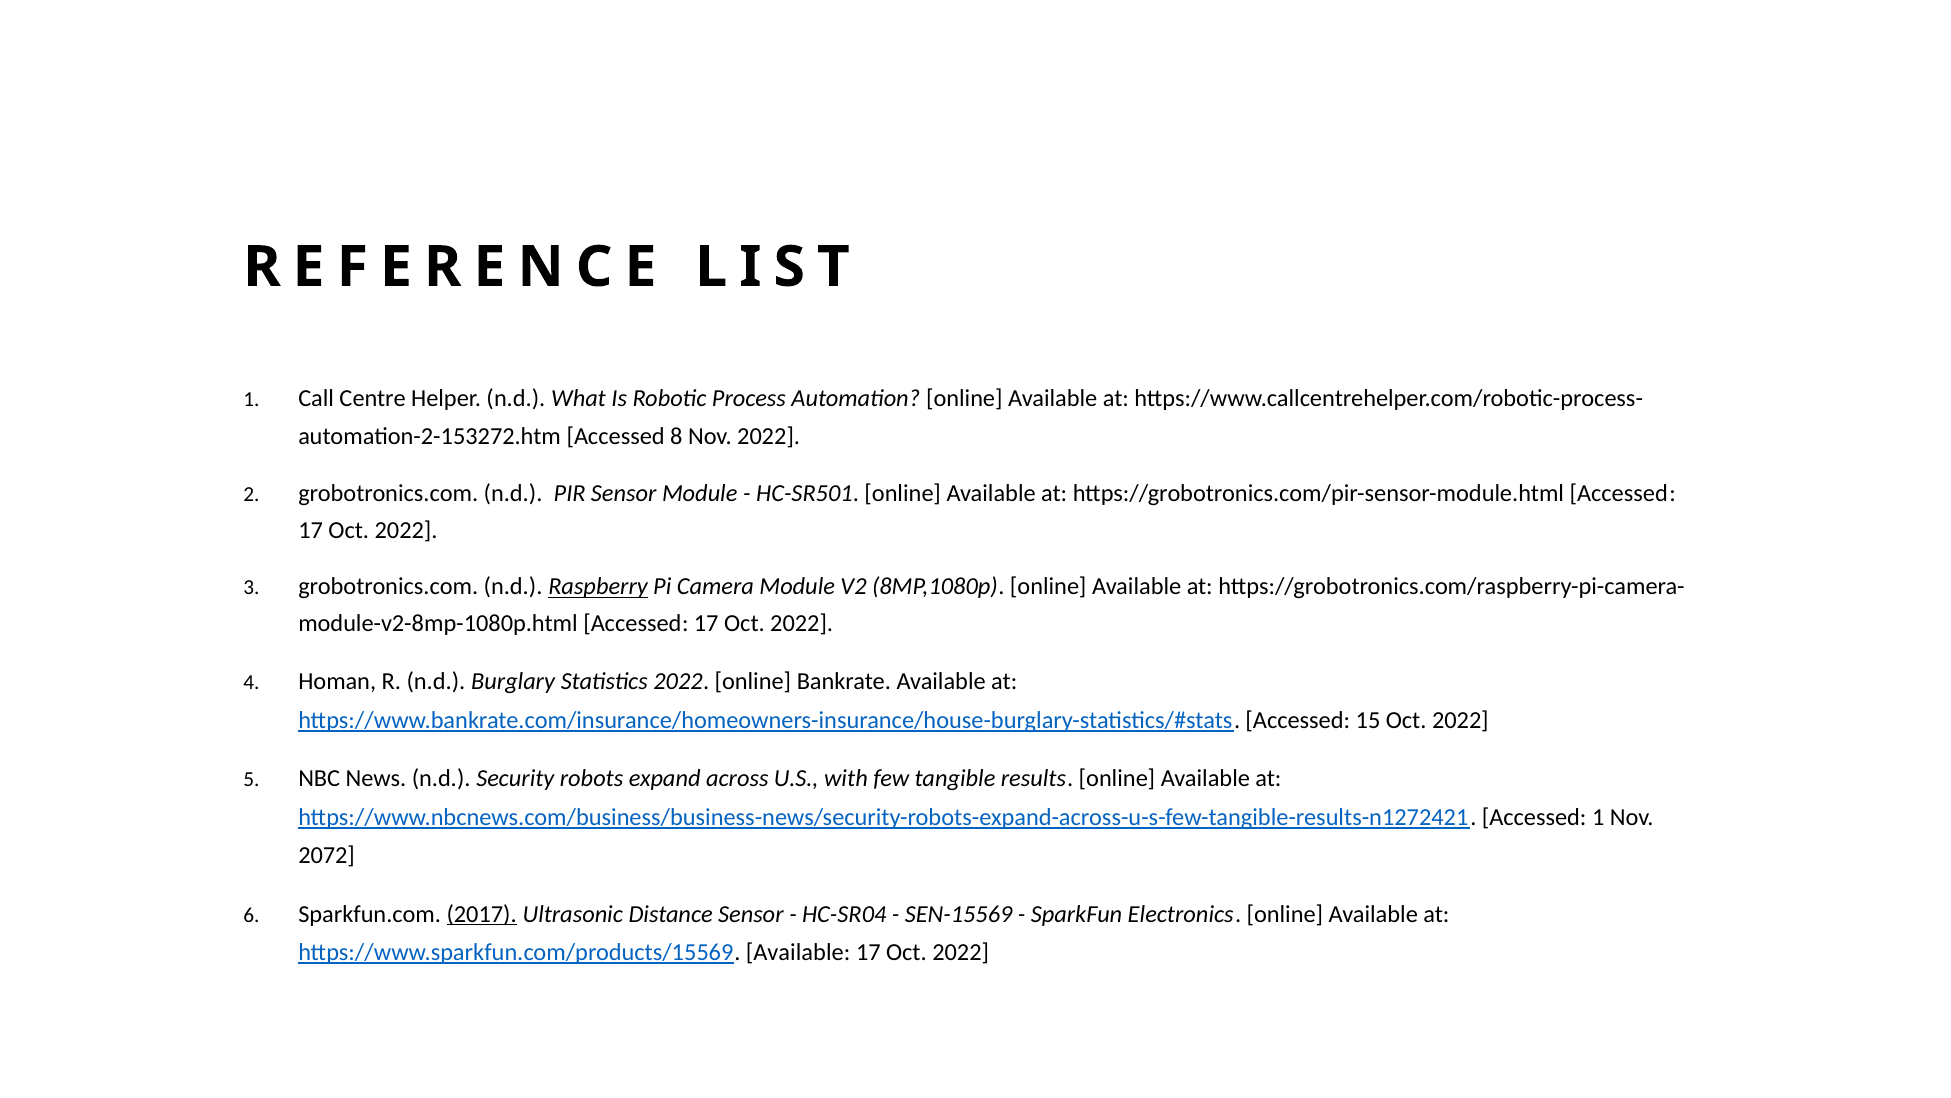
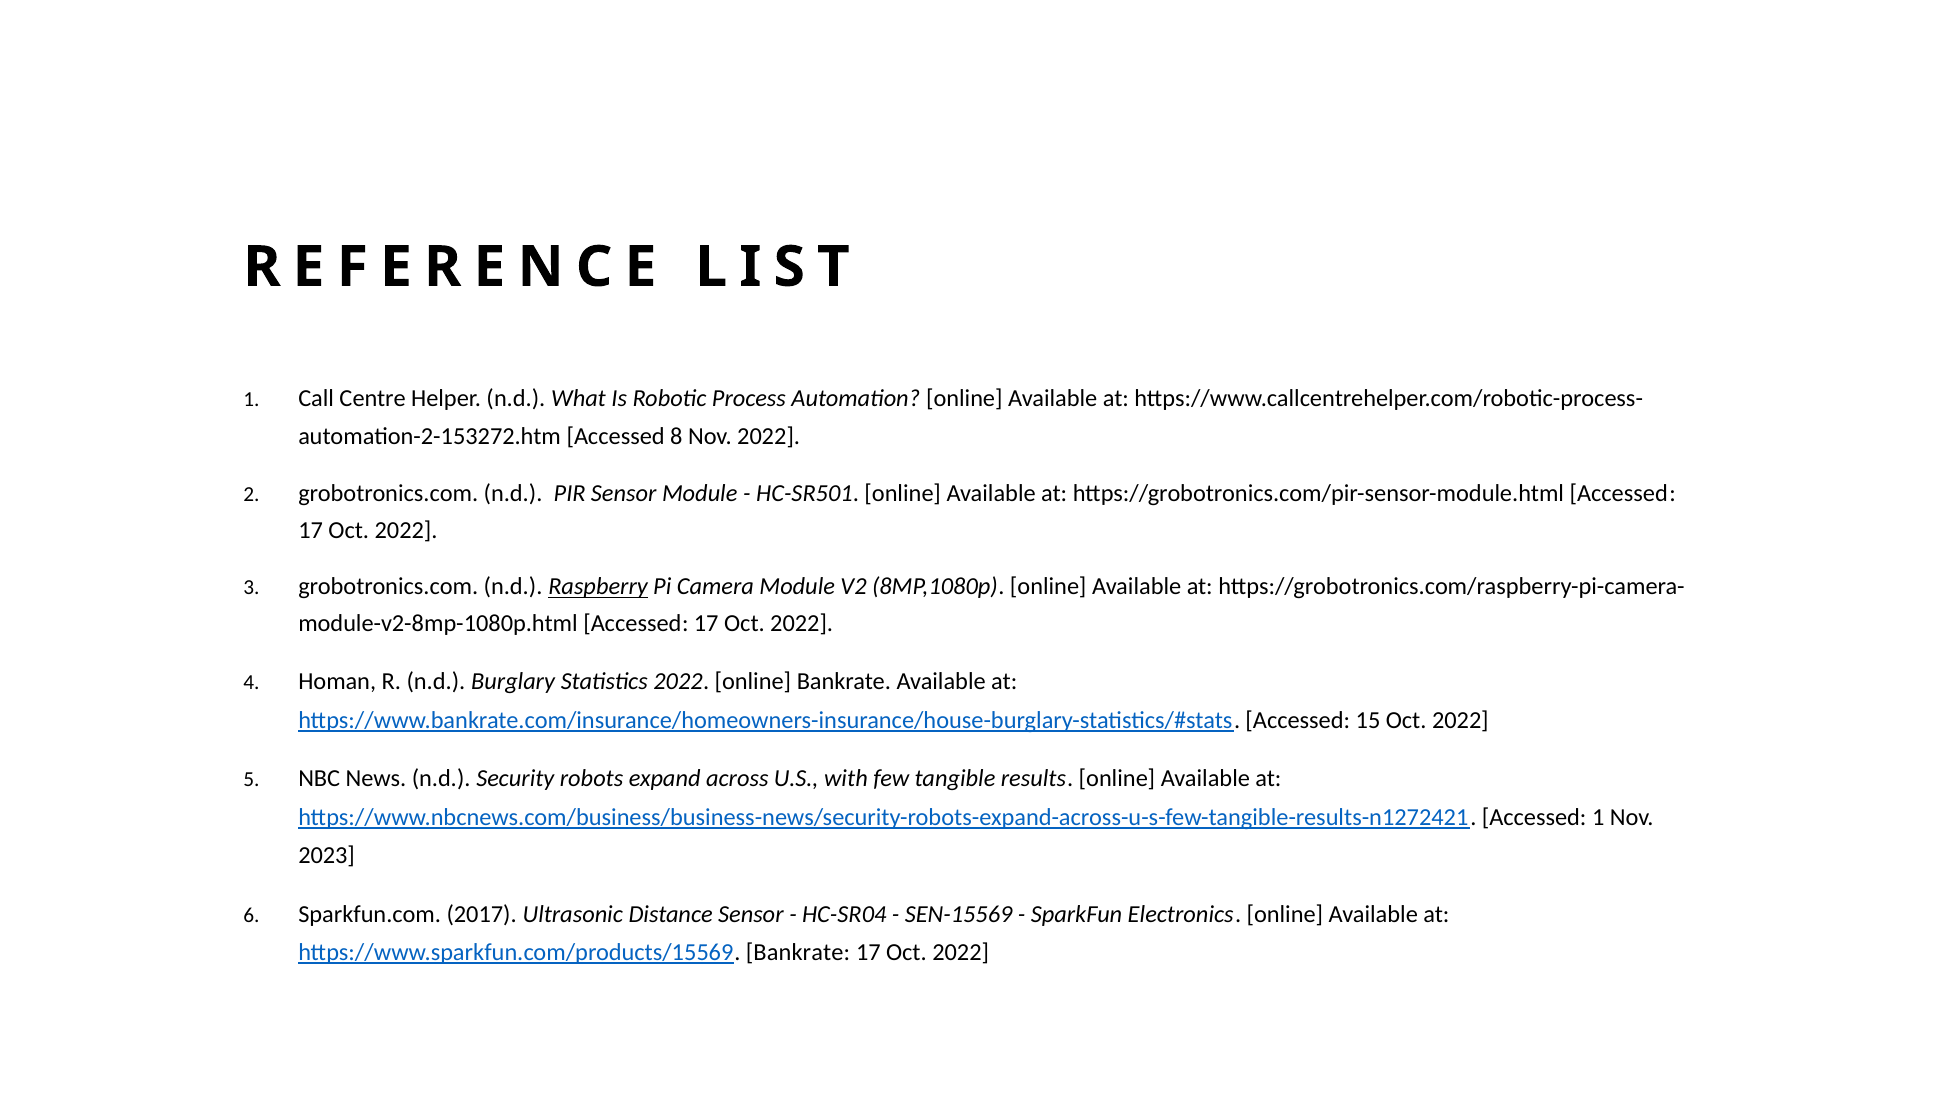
2072: 2072 -> 2023 (327, 855)
2017 underline: present -> none (482, 914)
https://www.sparkfun.com/products/15569 Available: Available -> Bankrate (798, 952)
